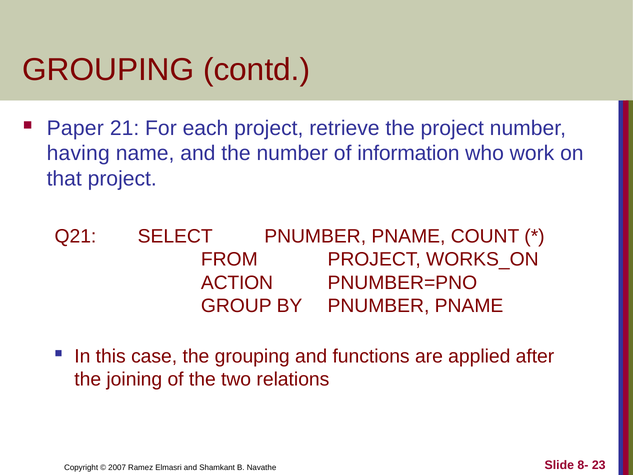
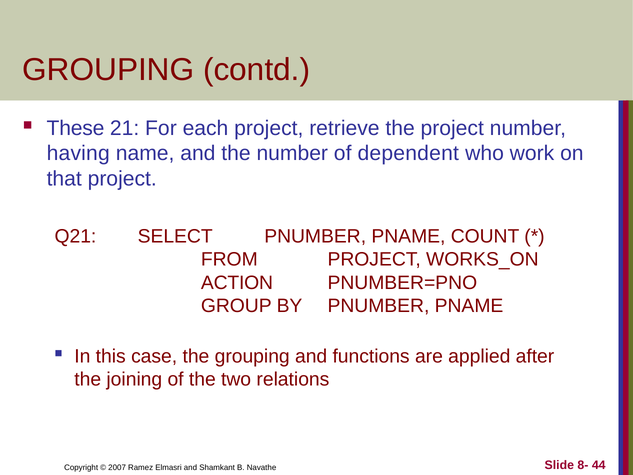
Paper: Paper -> These (75, 128)
information: information -> dependent (408, 153)
23: 23 -> 44 (599, 465)
